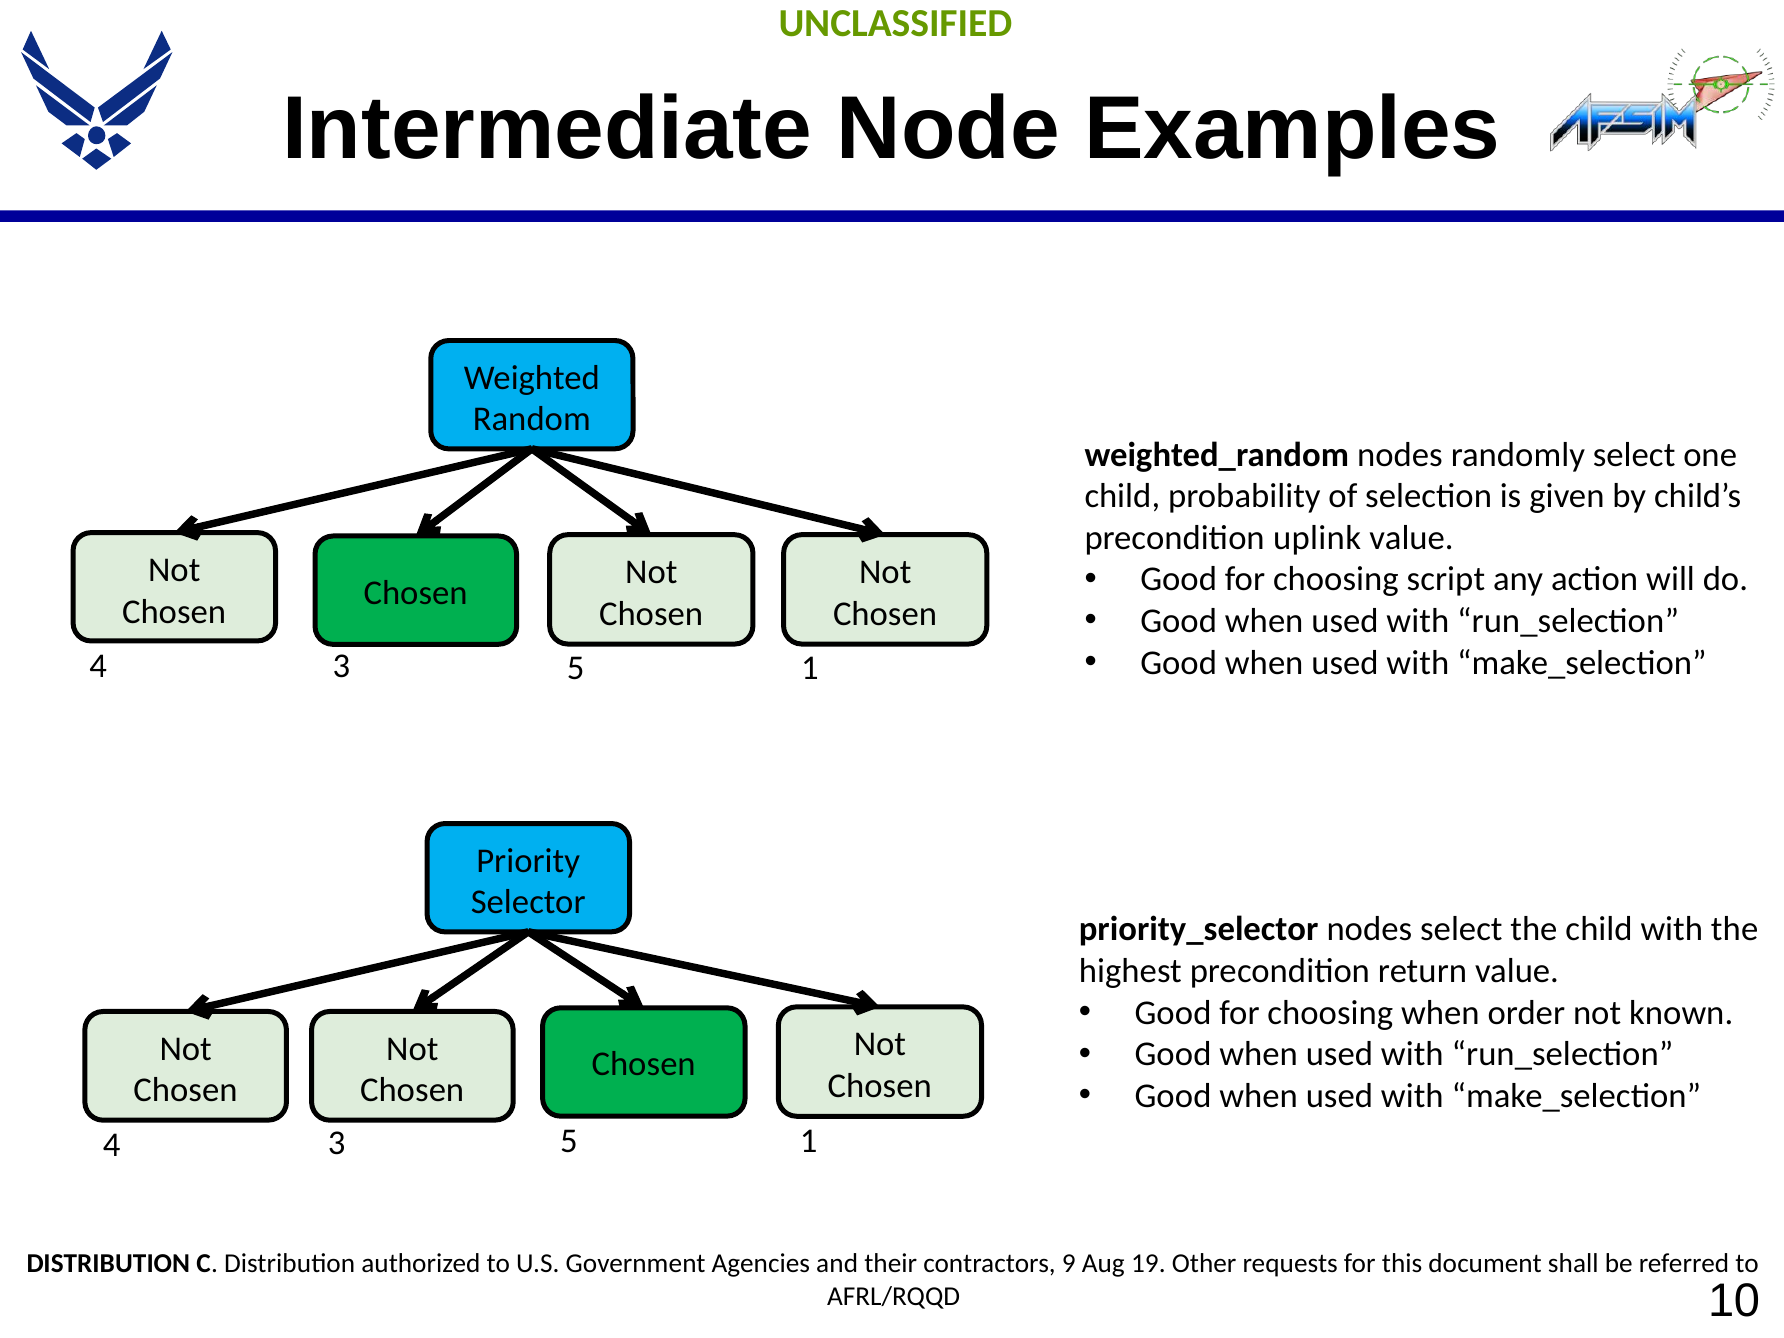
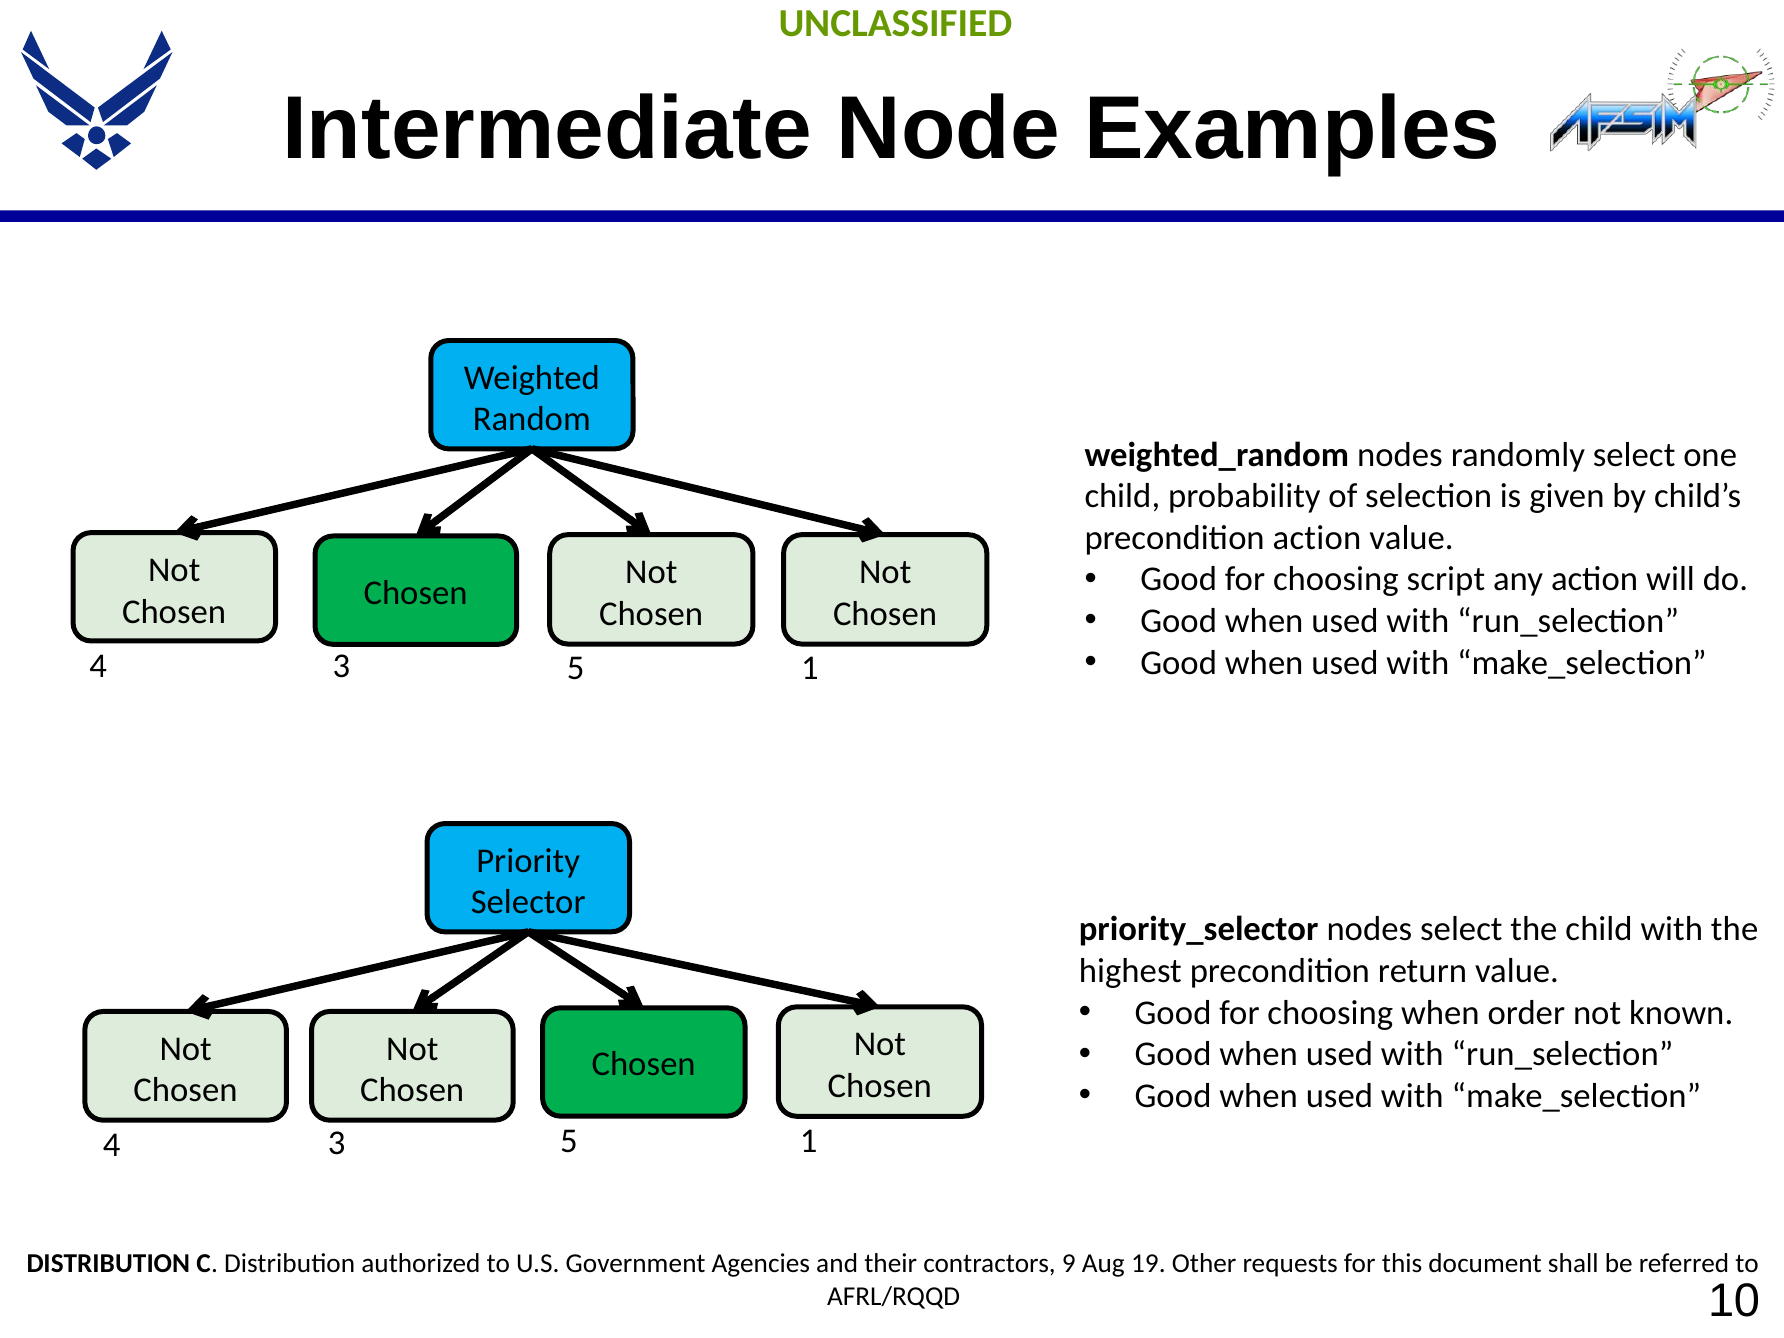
precondition uplink: uplink -> action (1317, 538)
